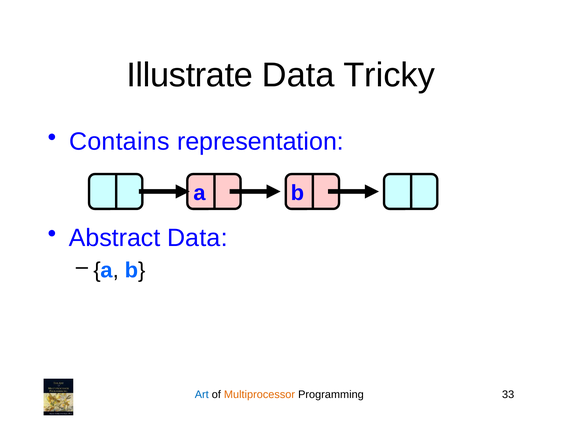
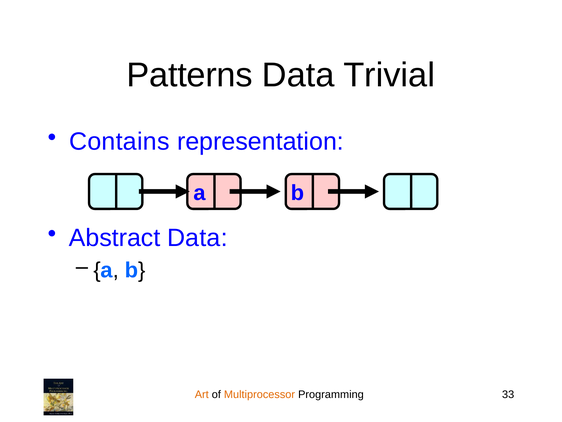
Illustrate: Illustrate -> Patterns (190, 75)
Tricky: Tricky -> Trivial (389, 75)
Art colour: blue -> orange (202, 394)
